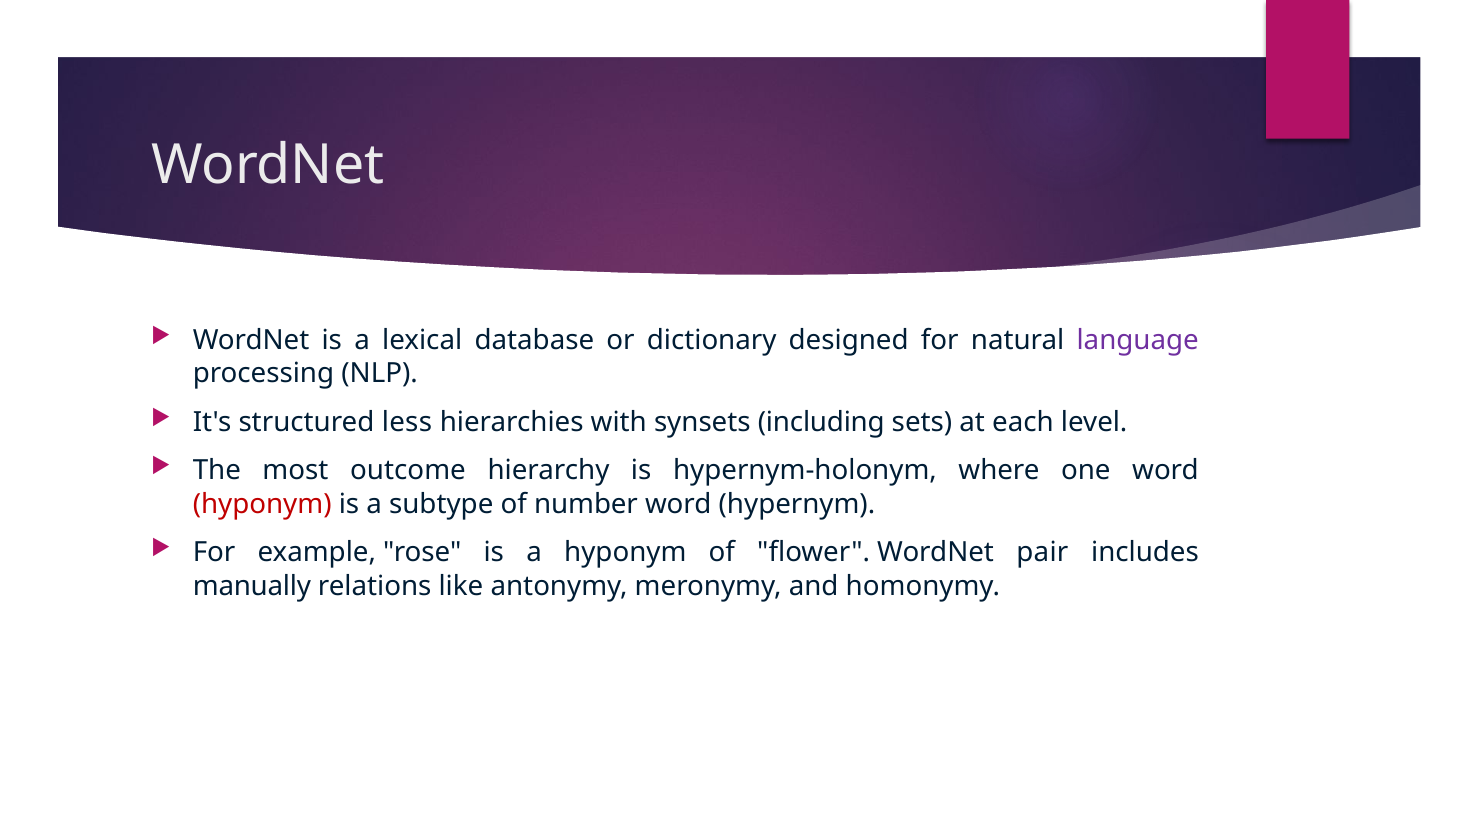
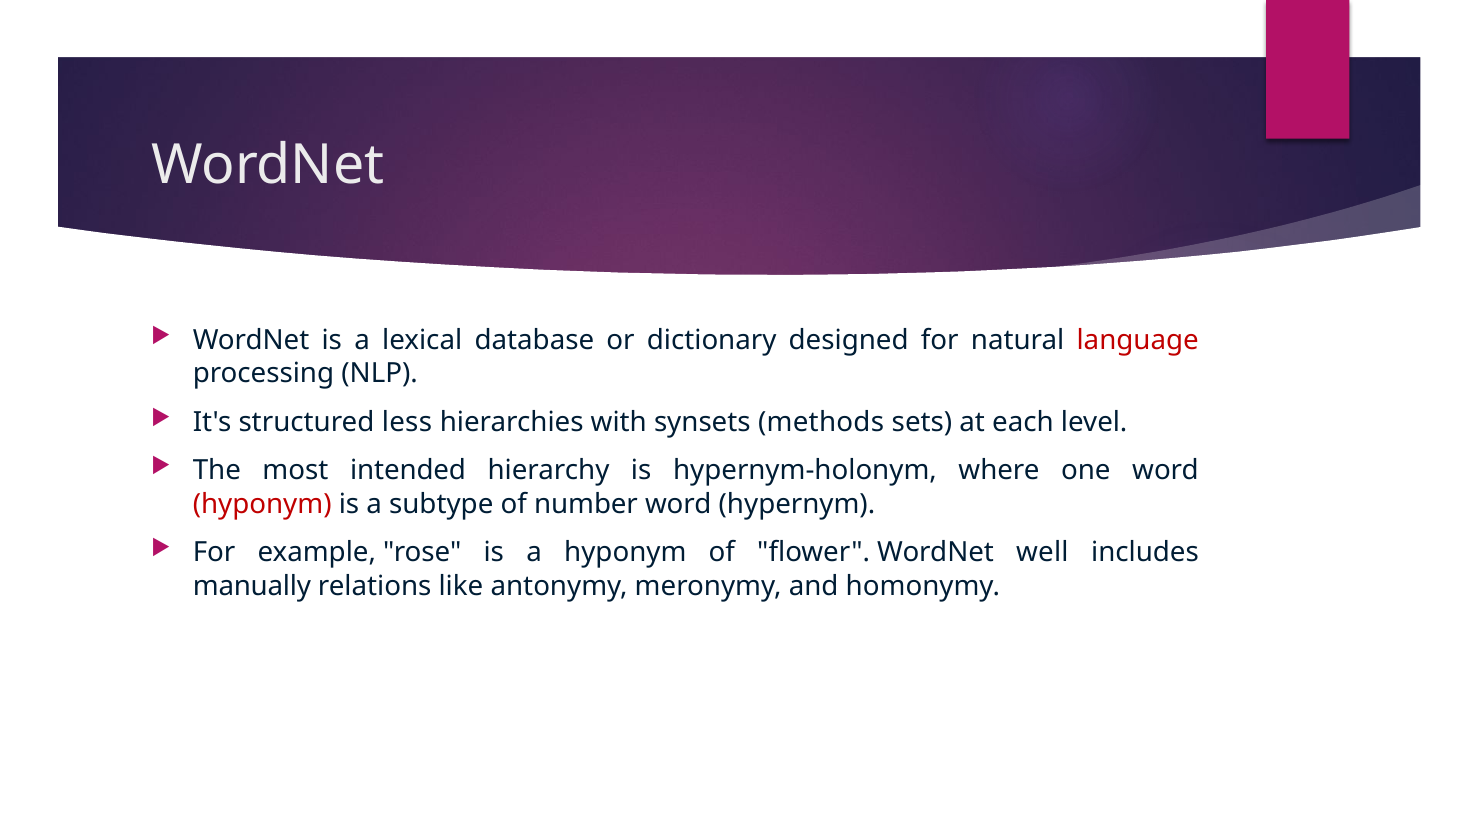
language colour: purple -> red (1138, 340)
including: including -> methods (821, 422)
outcome: outcome -> intended (408, 471)
pair: pair -> well (1042, 553)
